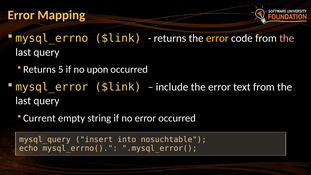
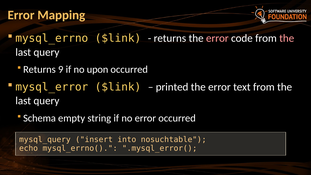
error colour: yellow -> pink (217, 38)
5: 5 -> 9 (61, 69)
include: include -> printed (172, 87)
Current: Current -> Schema (39, 118)
